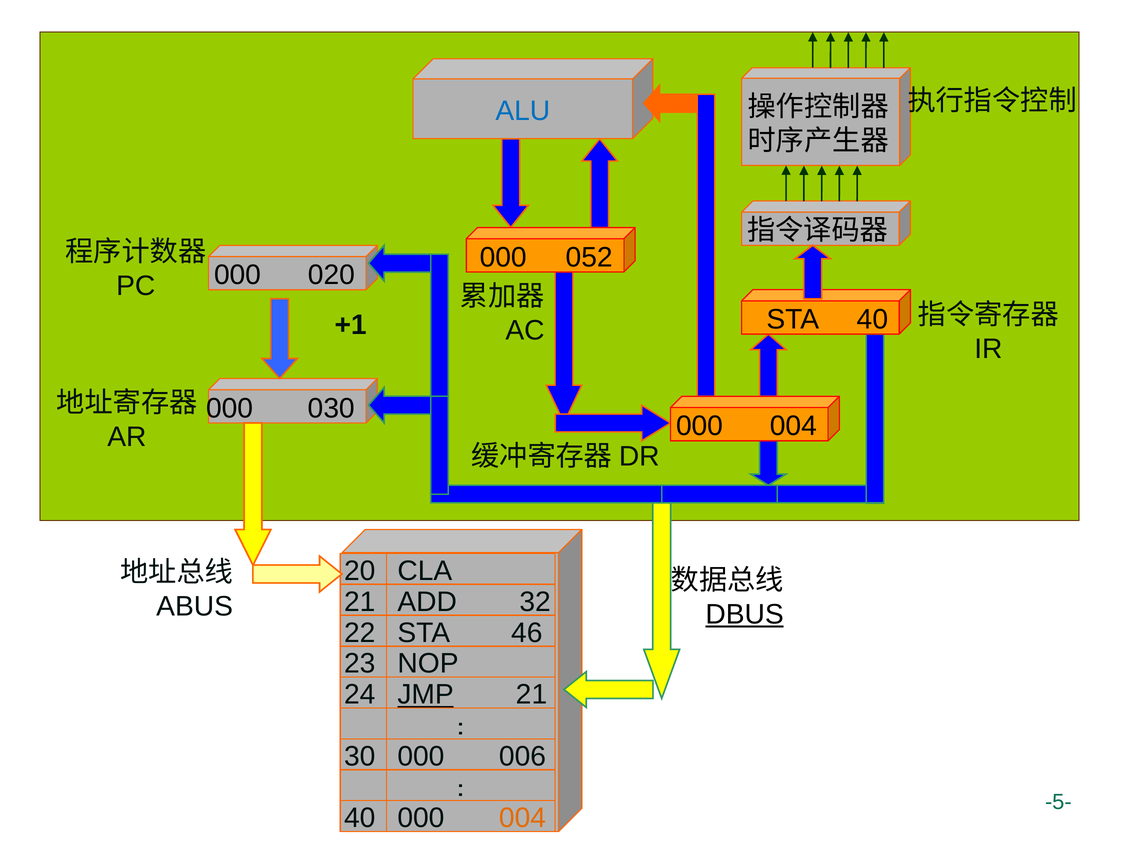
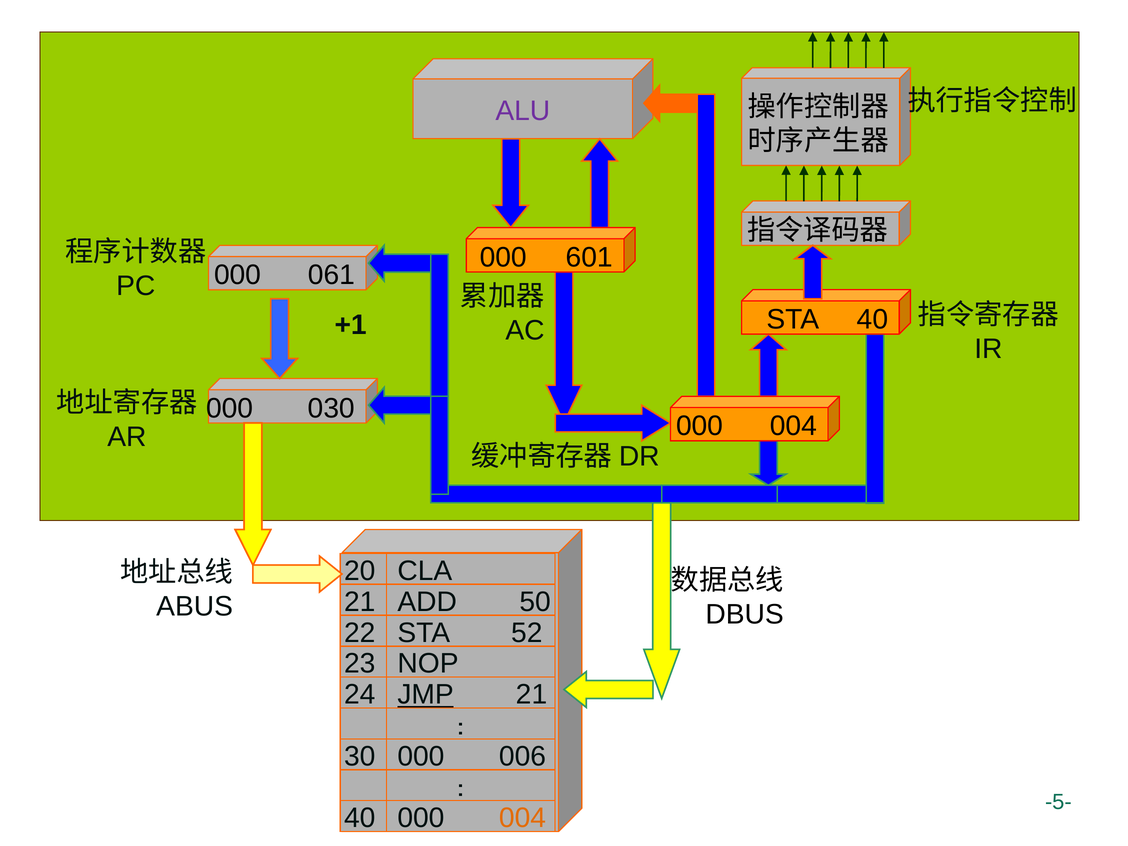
ALU colour: blue -> purple (523, 111)
052: 052 -> 601 (589, 257)
020: 020 -> 061 (331, 275)
32: 32 -> 50 (535, 602)
DBUS underline: present -> none (745, 614)
46: 46 -> 52 (527, 633)
